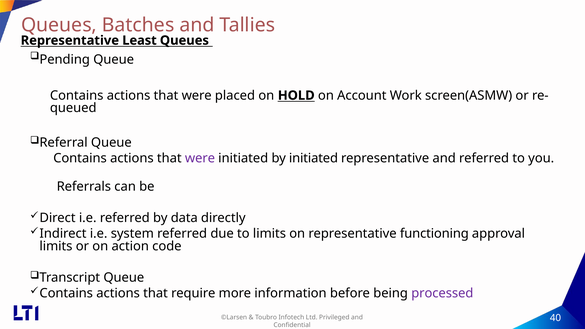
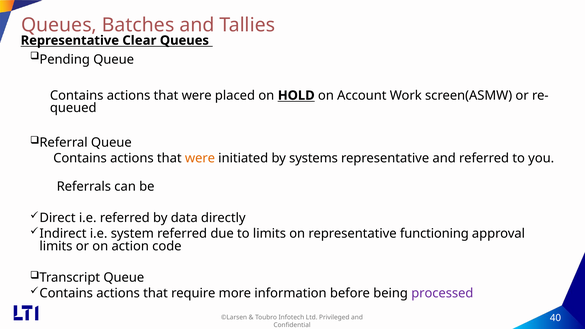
Least: Least -> Clear (139, 40)
were colour: purple -> orange (200, 158)
by initiated: initiated -> systems (313, 158)
